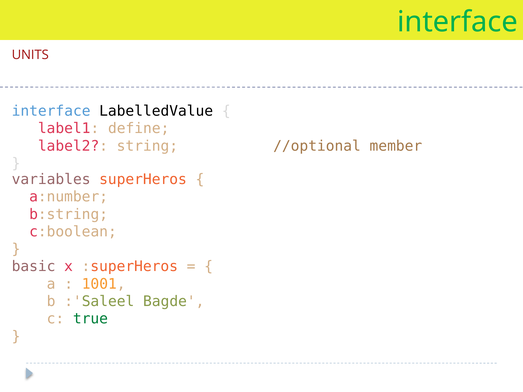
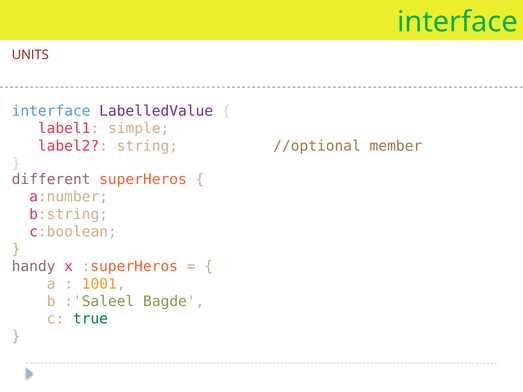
LabelledValue colour: black -> purple (156, 111)
define: define -> simple (139, 129)
variables: variables -> different (51, 179)
basic: basic -> handy (34, 267)
